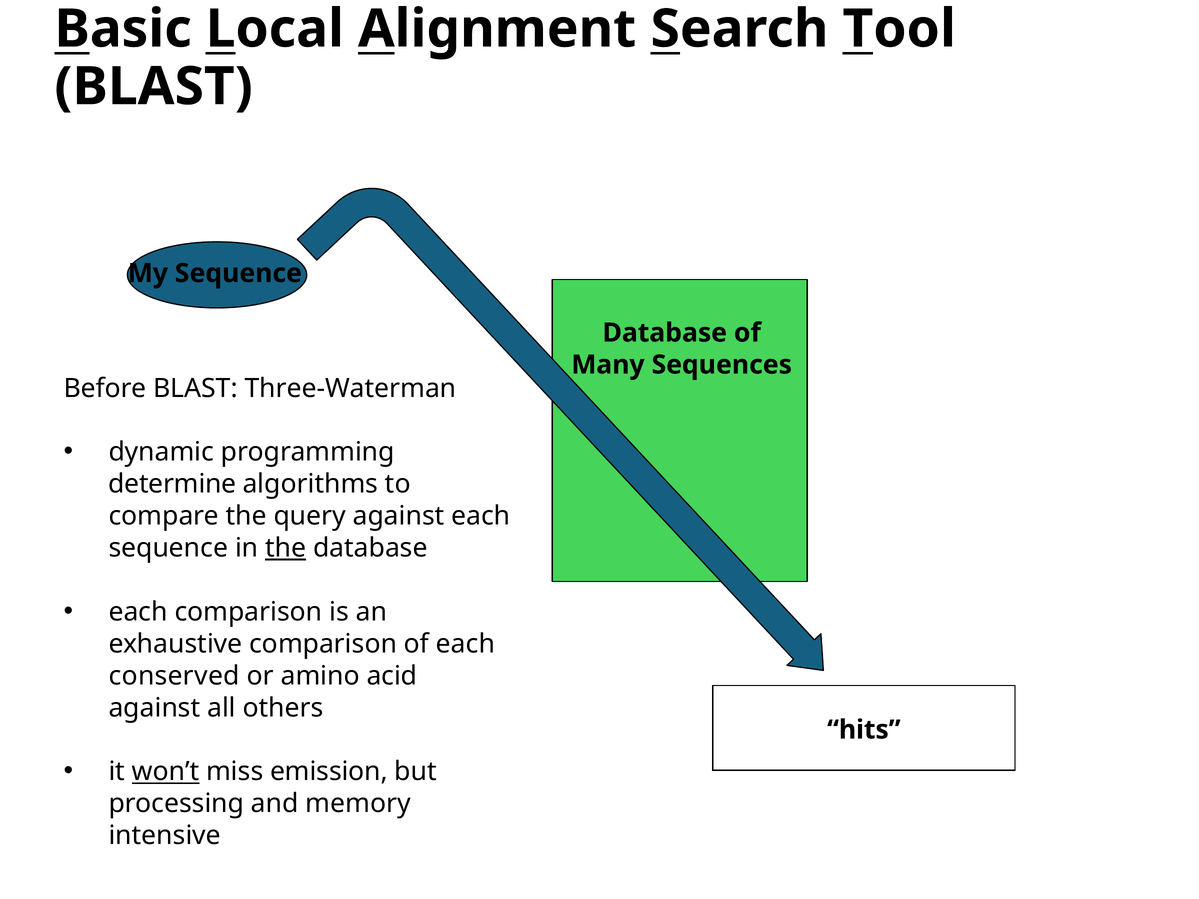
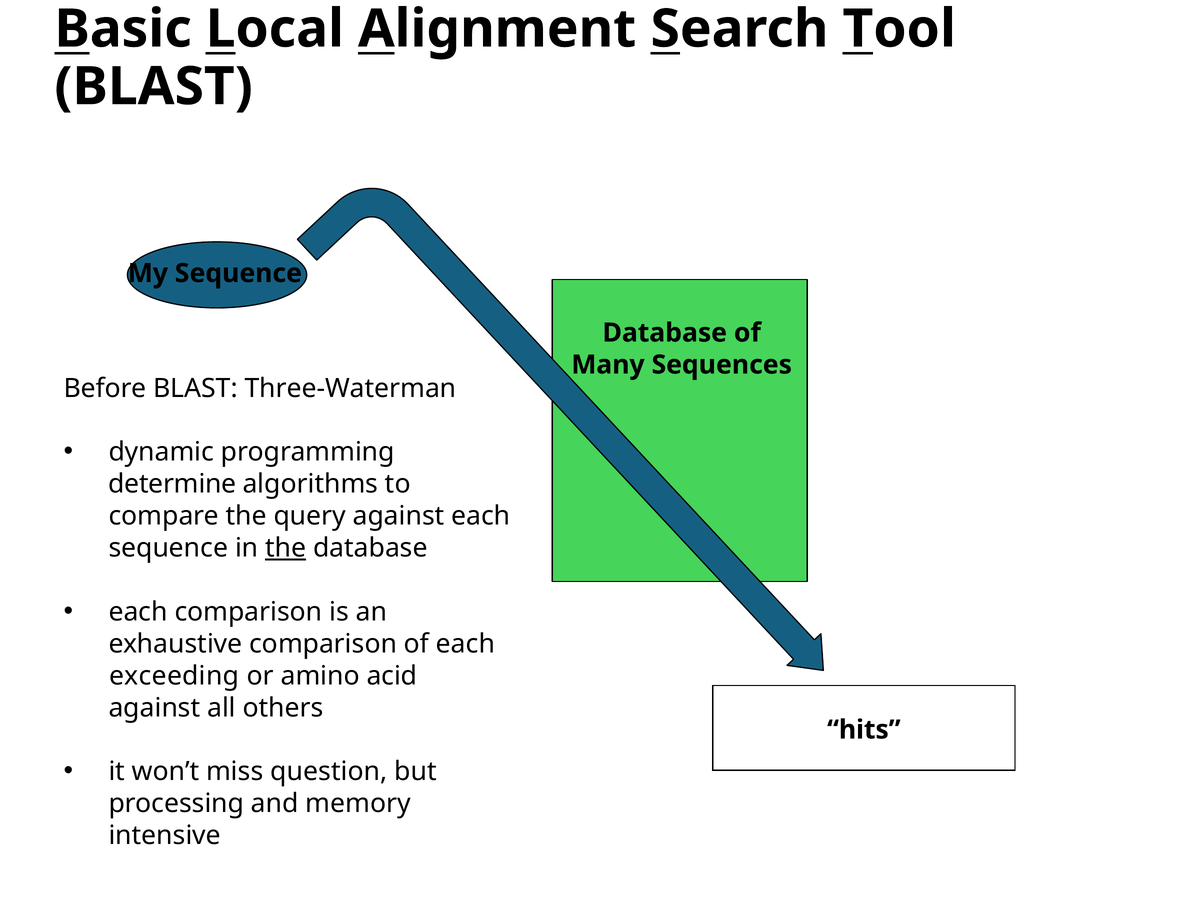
conserved: conserved -> exceeding (174, 676)
won’t underline: present -> none (166, 772)
emission: emission -> question (329, 772)
